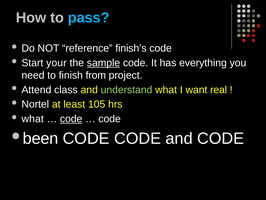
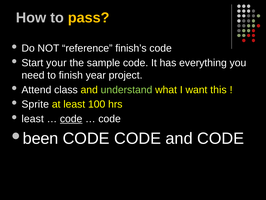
pass colour: light blue -> yellow (89, 18)
sample underline: present -> none (103, 63)
from: from -> year (96, 75)
real: real -> this (218, 90)
Nortel: Nortel -> Sprite (35, 104)
105: 105 -> 100 (97, 104)
what: what -> least (33, 119)
